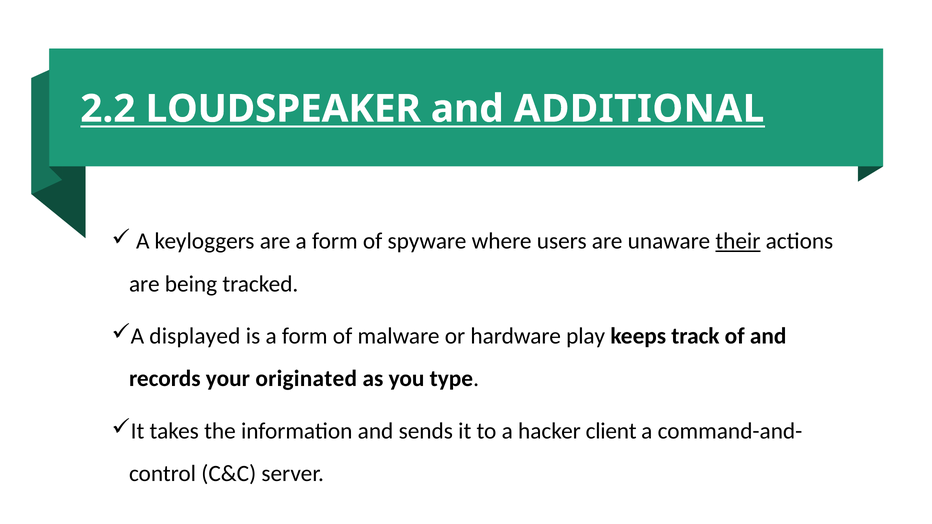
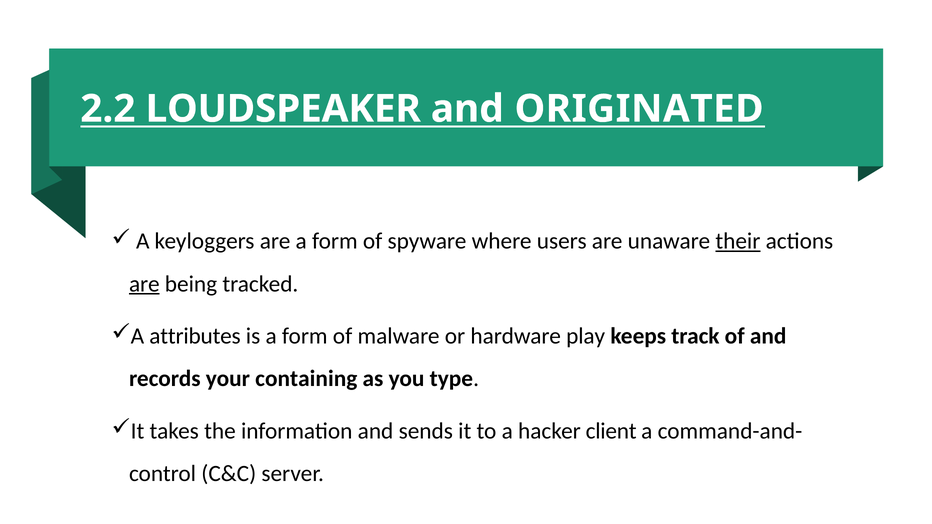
ADDITIONAL: ADDITIONAL -> ORIGINATED (639, 109)
are underline: none -> present (144, 284)
displayed: displayed -> attributes (195, 336)
originated: originated -> containing (306, 379)
